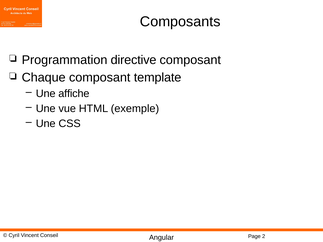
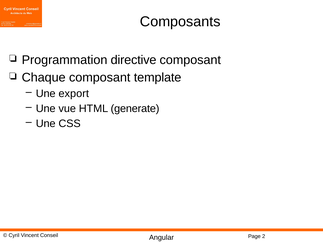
affiche: affiche -> export (74, 94)
exemple: exemple -> generate (135, 109)
